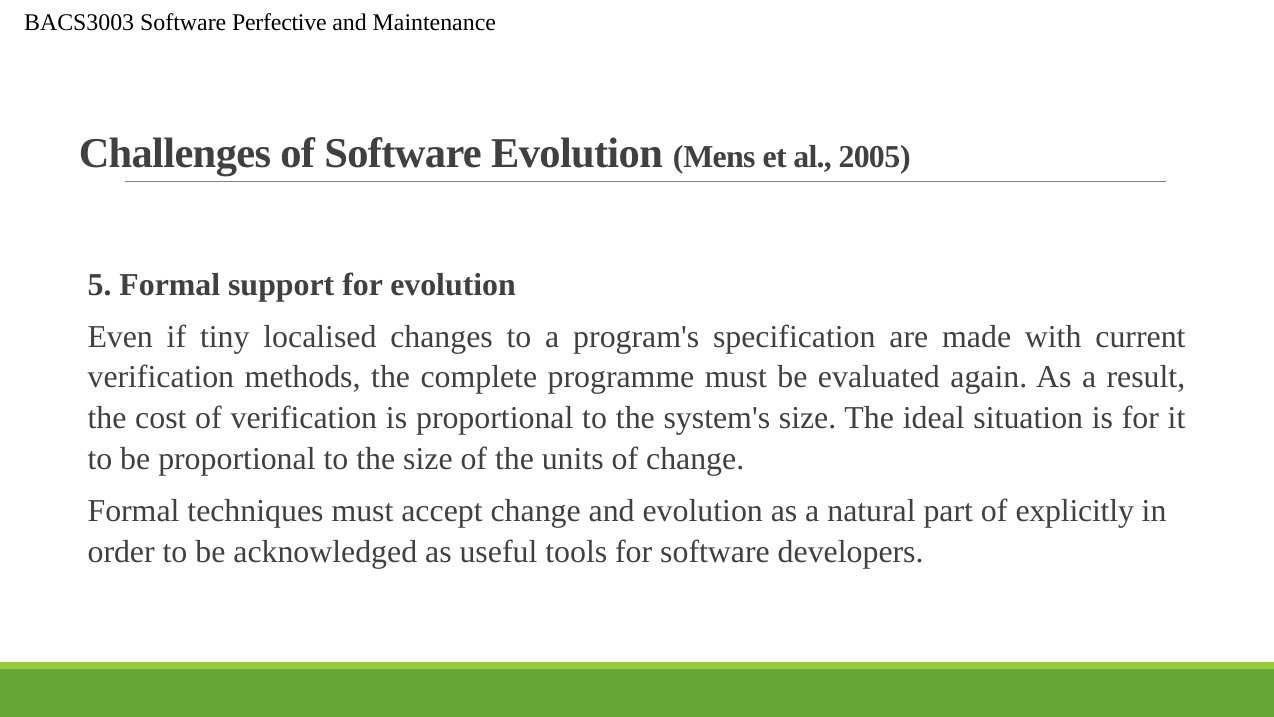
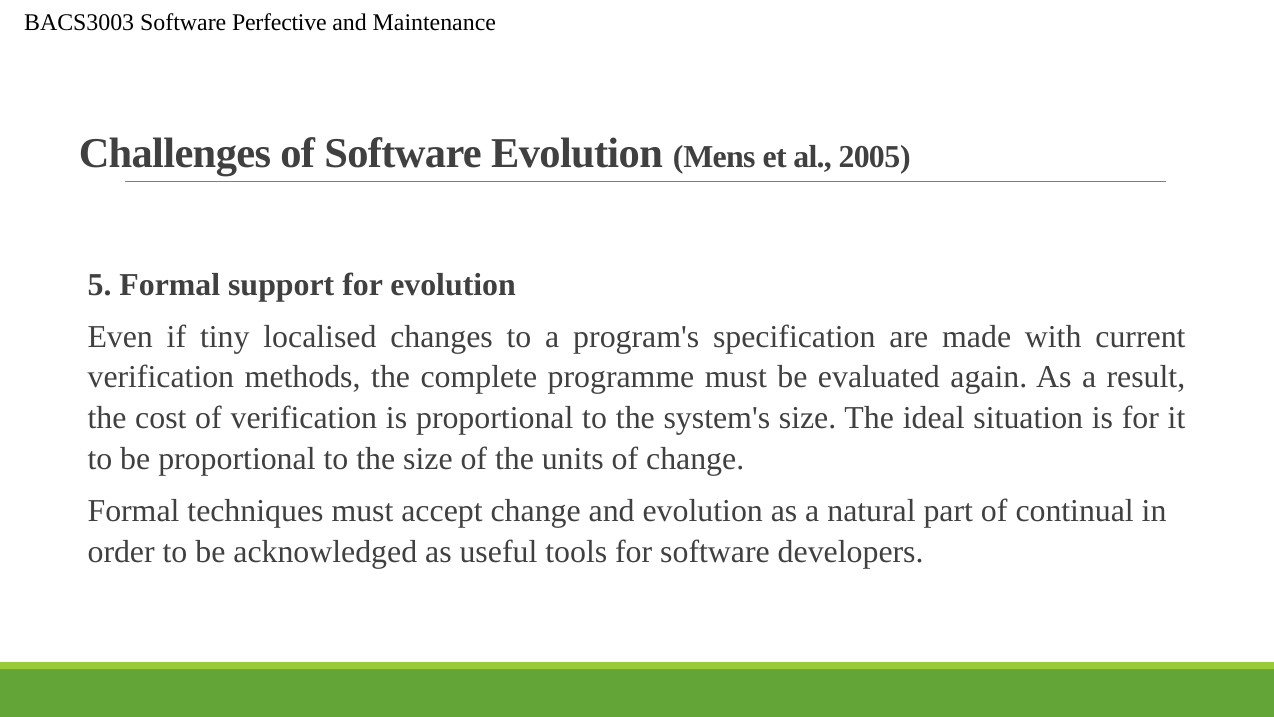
explicitly: explicitly -> continual (1075, 510)
